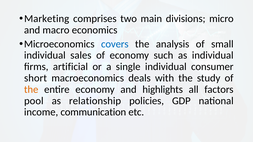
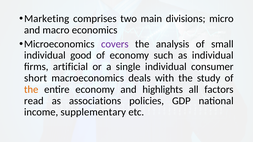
covers colour: blue -> purple (115, 44)
sales: sales -> good (81, 55)
pool: pool -> read (34, 101)
relationship: relationship -> associations (95, 101)
communication: communication -> supplementary (93, 112)
